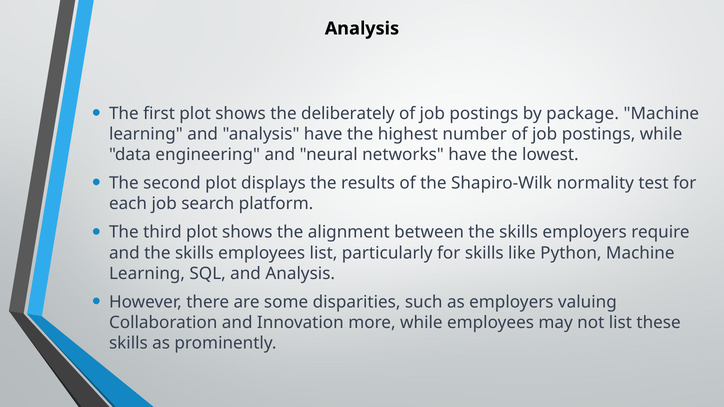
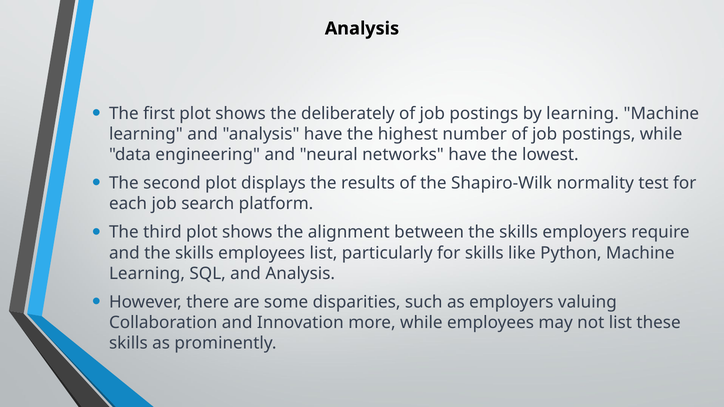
by package: package -> learning (583, 114)
